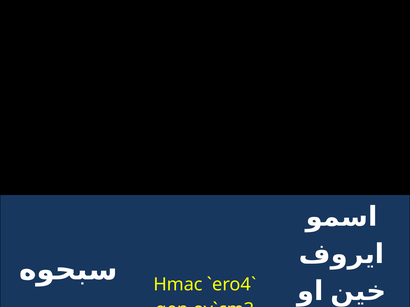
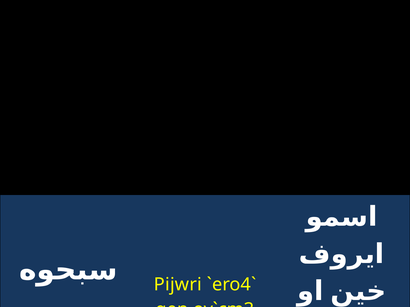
Hmac: Hmac -> Pijwri (178, 285)
